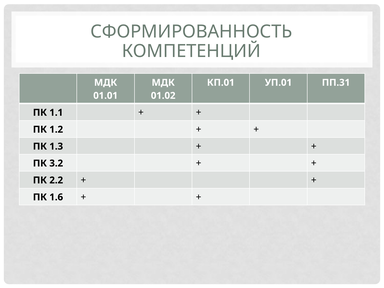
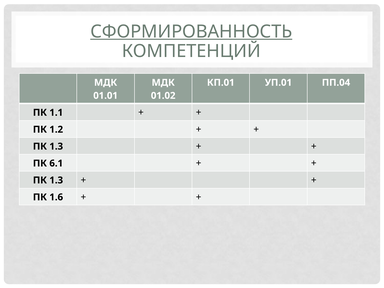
СФОРМИРОВАННОСТЬ underline: none -> present (191, 32)
ПП.31: ПП.31 -> ПП.04 (336, 83)
3.2: 3.2 -> 6.1 (56, 163)
2.2: 2.2 -> 1.3 (56, 180)
